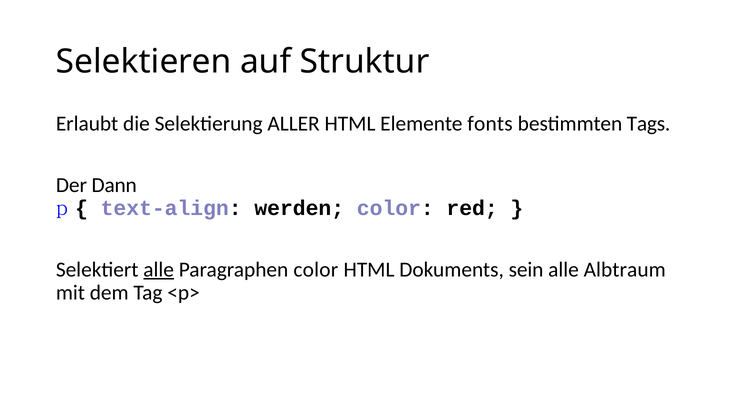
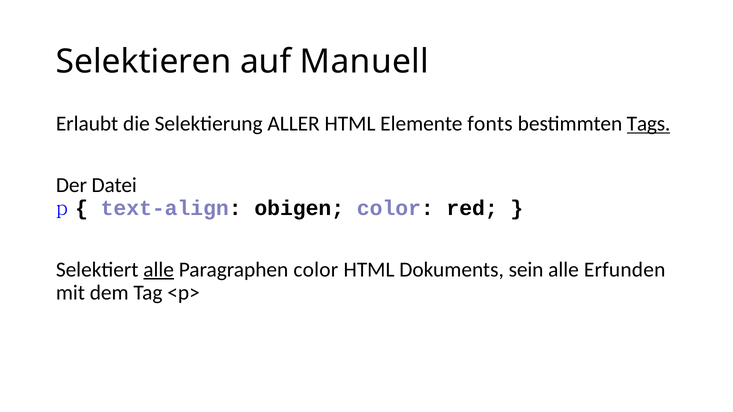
Struktur: Struktur -> Manuell (365, 62)
Tags underline: none -> present (649, 124)
Dann: Dann -> Datei (114, 185)
werden: werden -> obigen (299, 208)
Albtraum: Albtraum -> Erfunden (625, 270)
